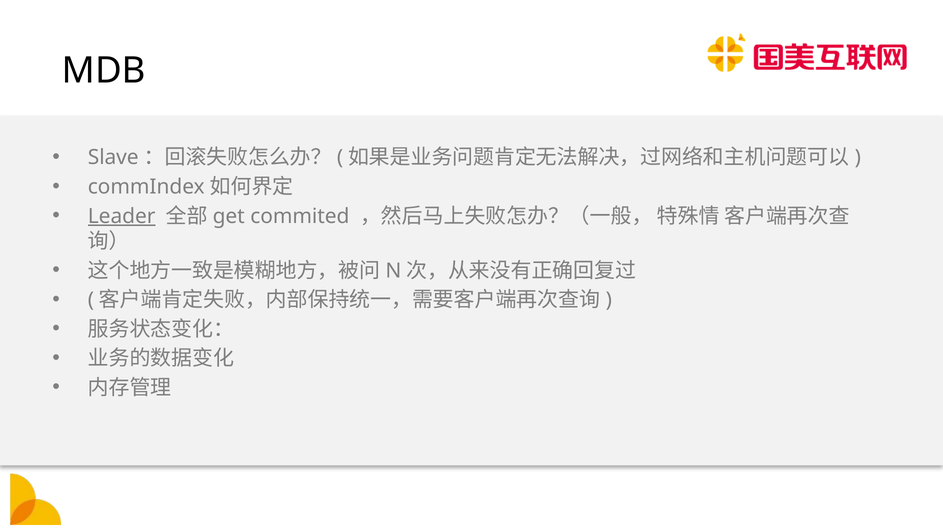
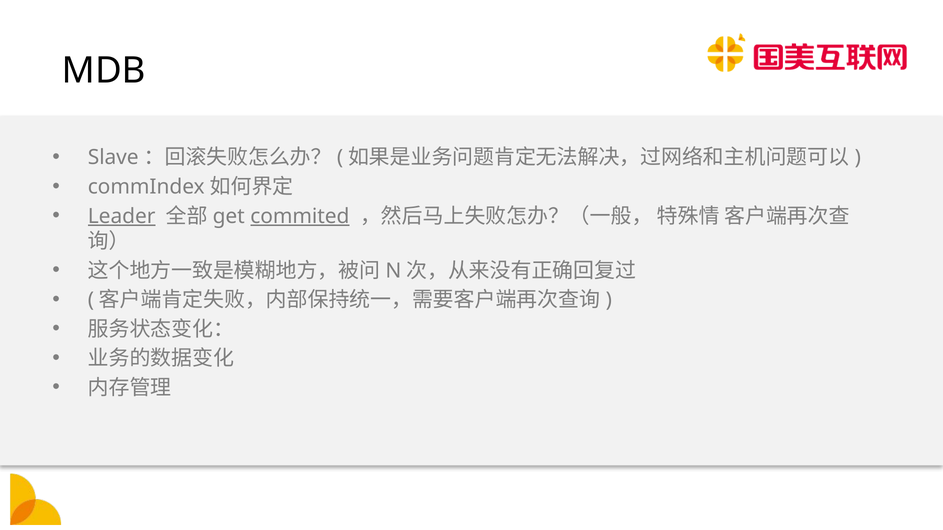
commited underline: none -> present (300, 216)
